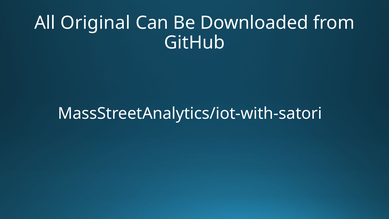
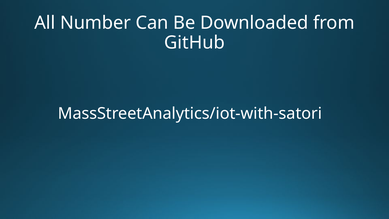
Original: Original -> Number (95, 23)
